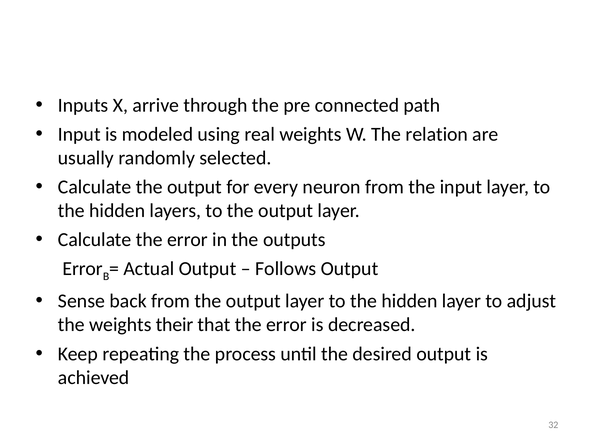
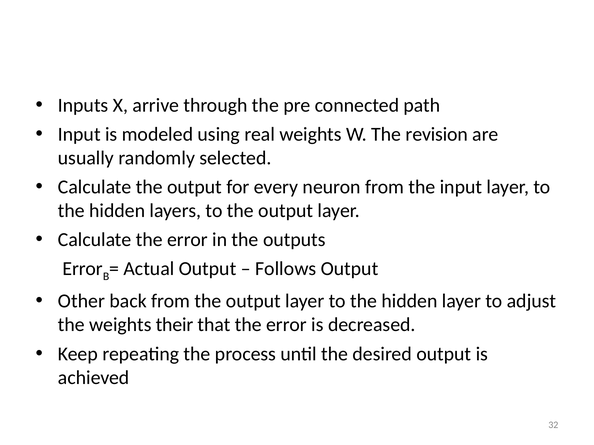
relation: relation -> revision (437, 134)
Sense: Sense -> Other (81, 301)
